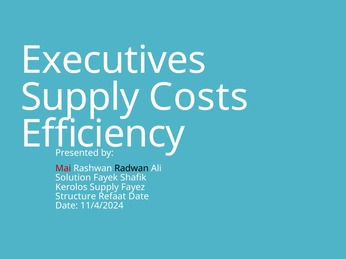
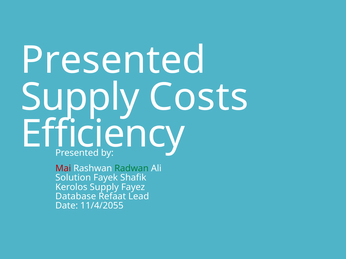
Executives: Executives -> Presented (113, 60)
Radwan colour: black -> green (132, 169)
Structure: Structure -> Database (76, 197)
Refaat Date: Date -> Lead (139, 197)
11/4/2024: 11/4/2024 -> 11/4/2055 (102, 206)
